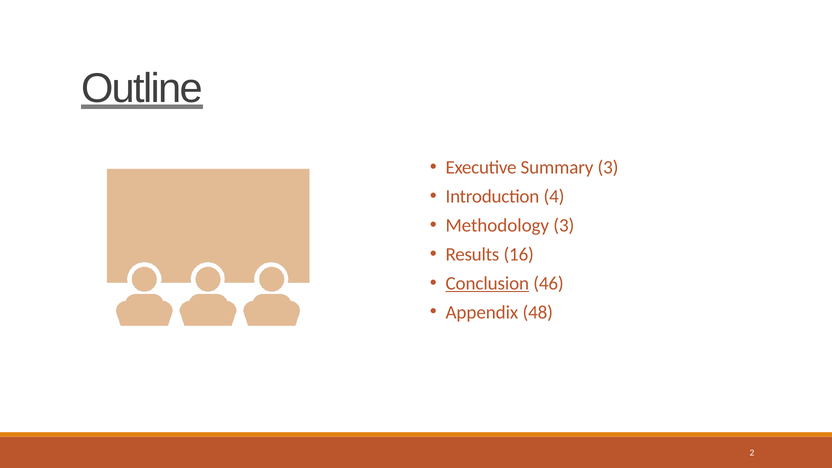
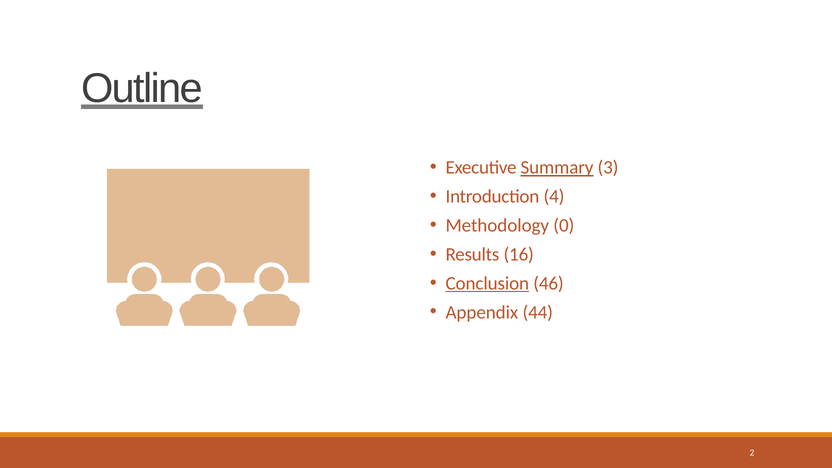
Summary underline: none -> present (557, 168)
Methodology 3: 3 -> 0 (564, 225)
48: 48 -> 44 (538, 312)
